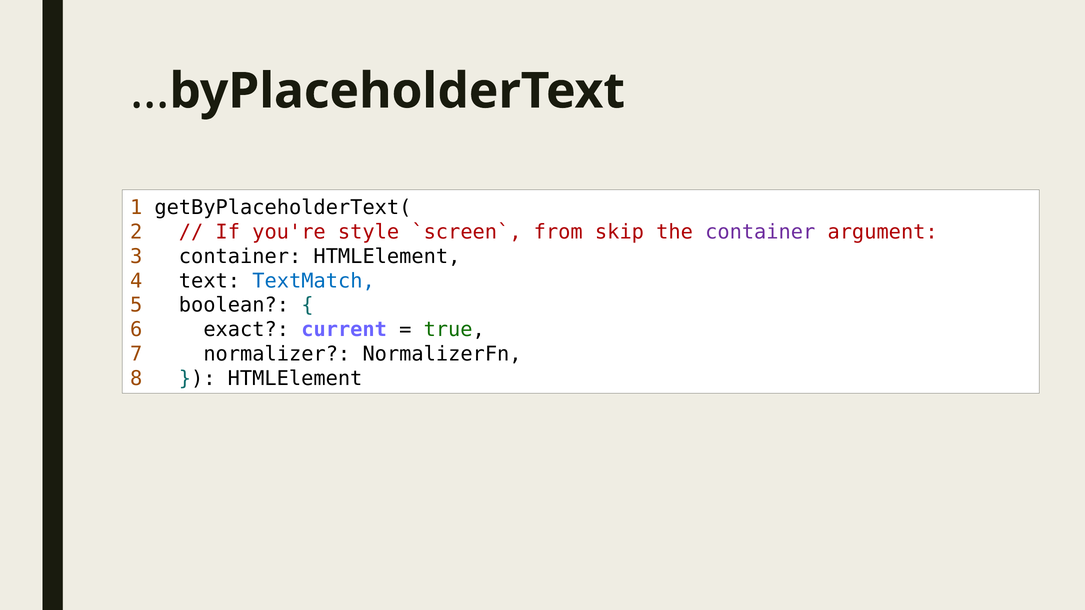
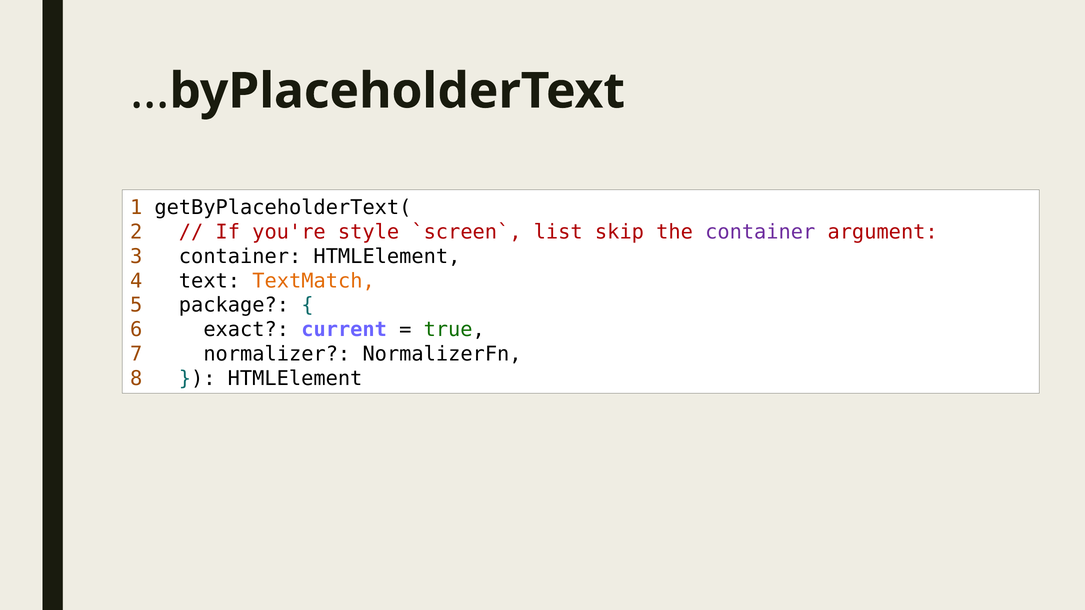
from: from -> list (558, 232)
TextMatch colour: blue -> orange (314, 281)
boolean: boolean -> package (234, 305)
